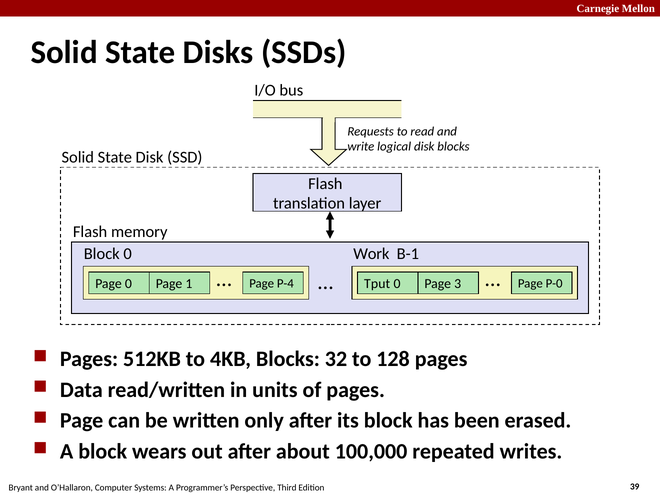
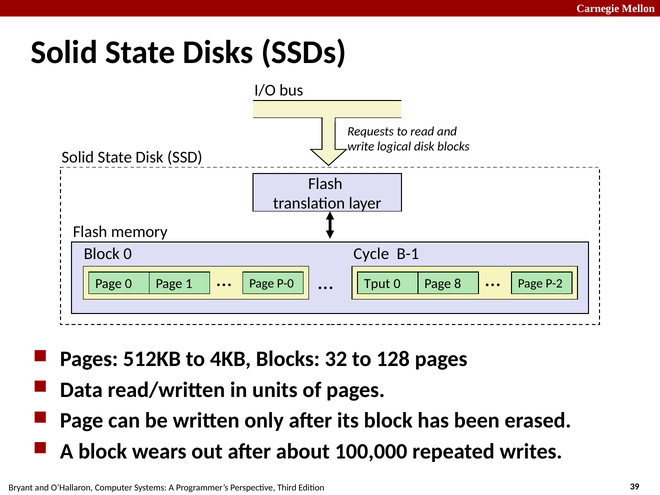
Work: Work -> Cycle (371, 254)
3: 3 -> 8 (458, 284)
P-0: P-0 -> P-2 (554, 284)
P-4: P-4 -> P-0 (285, 284)
